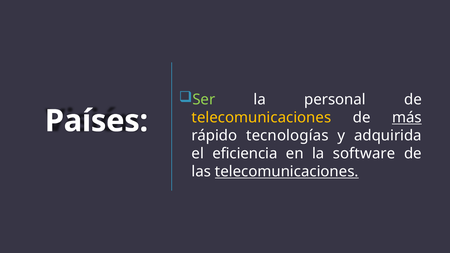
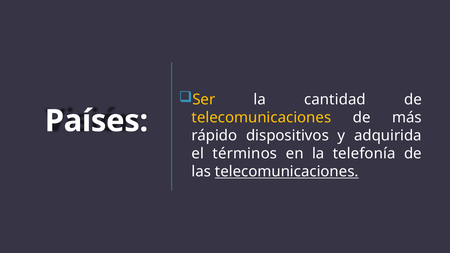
Ser colour: light green -> yellow (204, 100)
personal: personal -> cantidad (335, 100)
más underline: present -> none (407, 118)
tecnologías: tecnologías -> dispositivos (287, 136)
eficiencia: eficiencia -> términos (245, 154)
software: software -> telefonía (364, 154)
